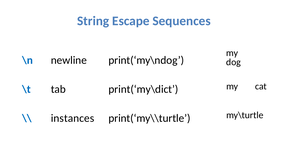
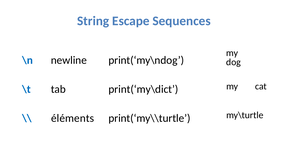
instances: instances -> éléments (73, 118)
